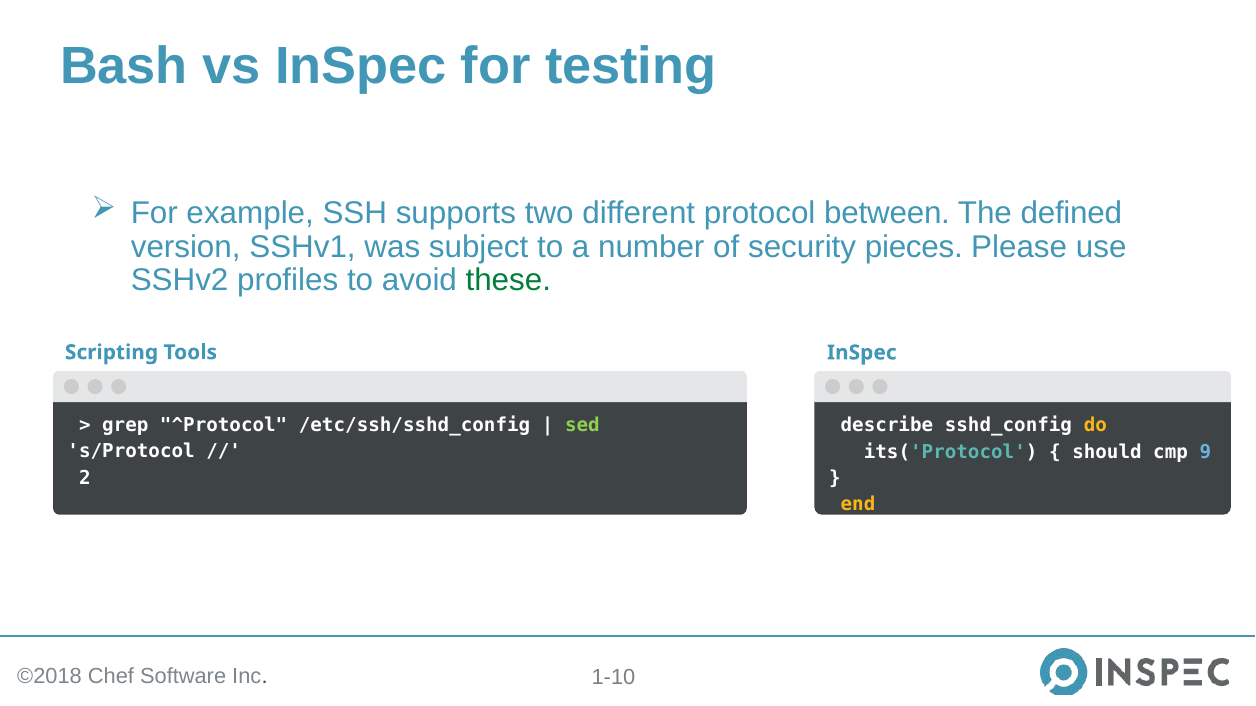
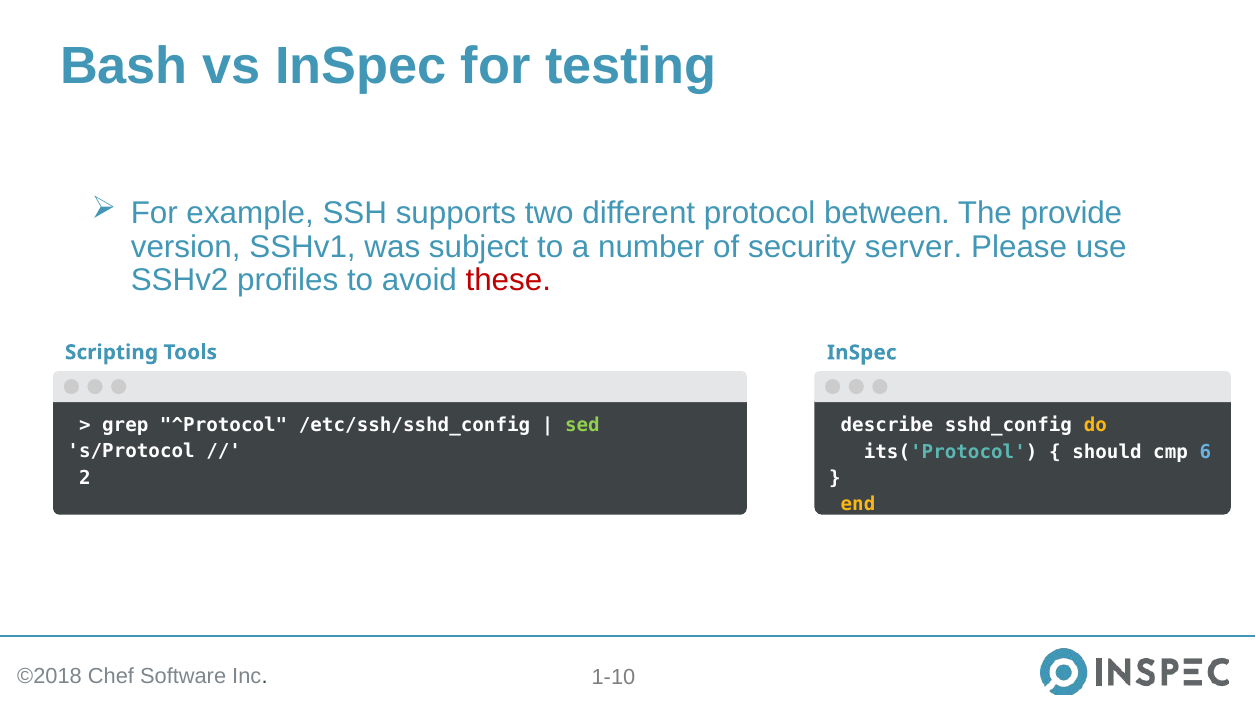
defined: defined -> provide (1071, 213)
pieces: pieces -> server (914, 247)
these colour: green -> red (508, 281)
9: 9 -> 6 (1205, 452)
